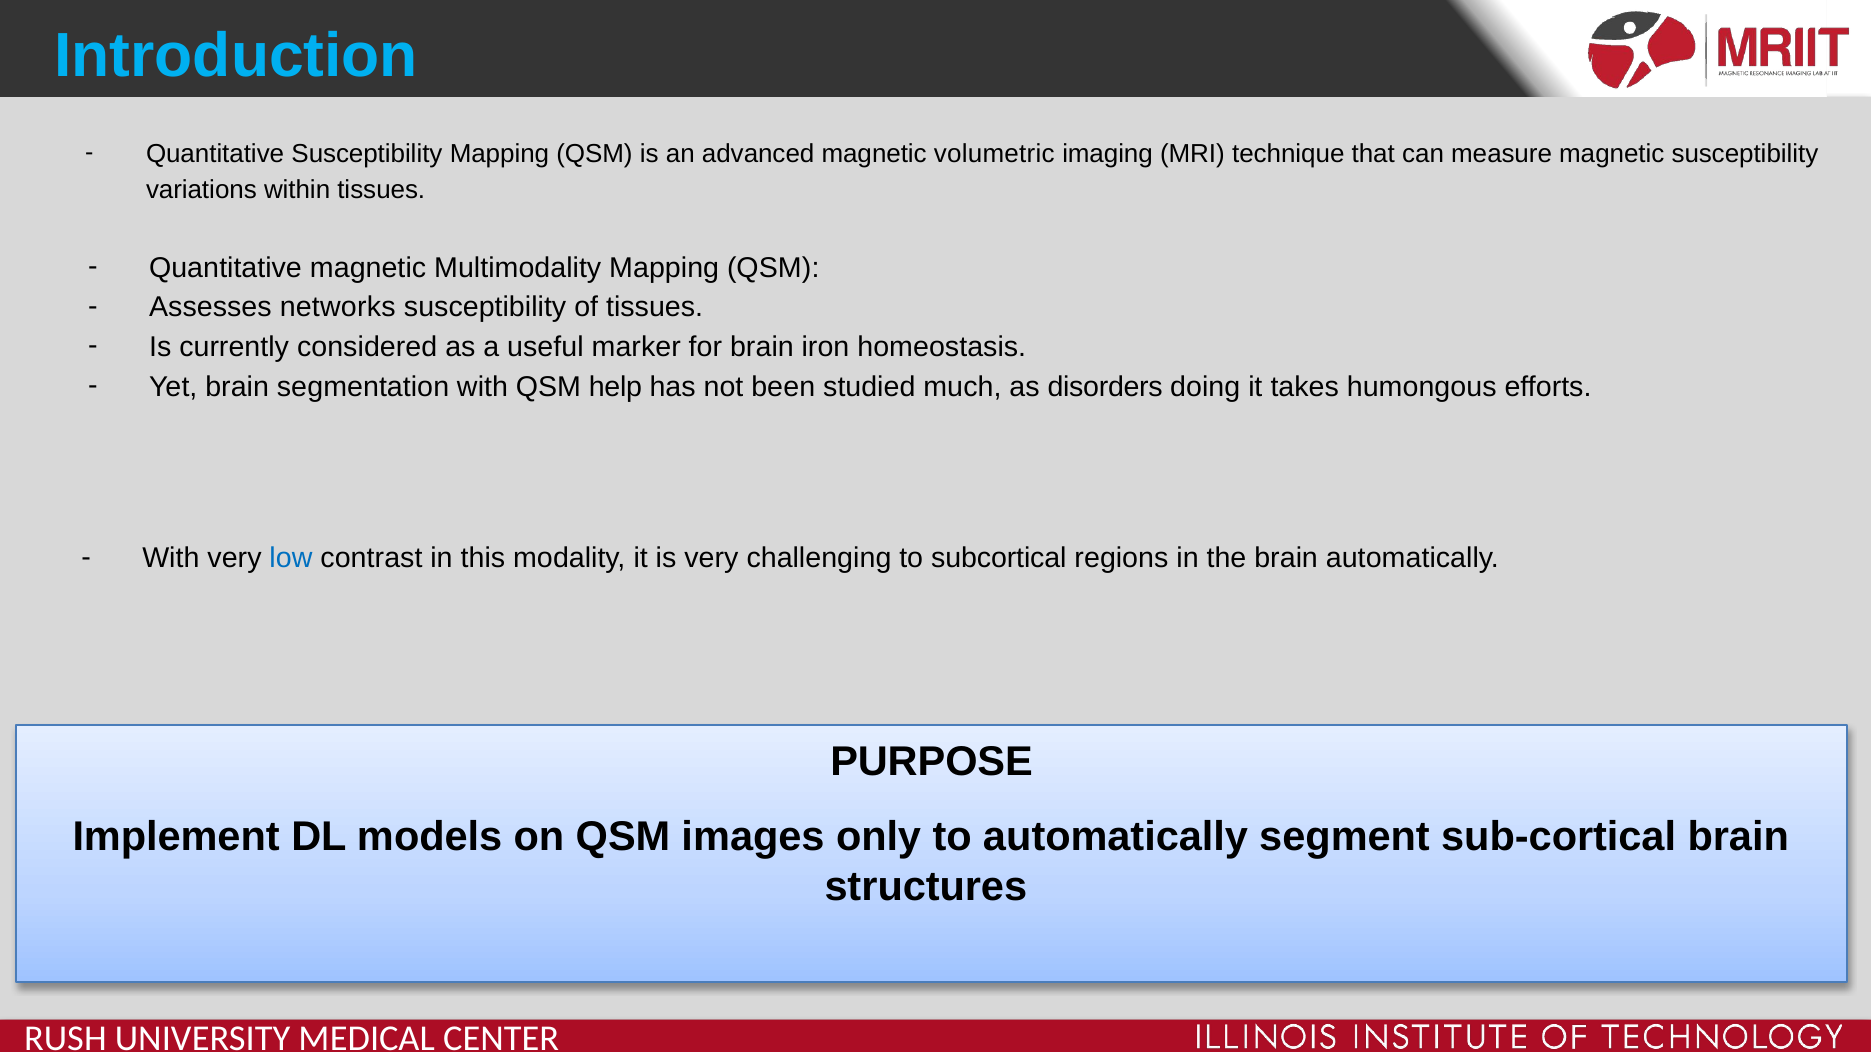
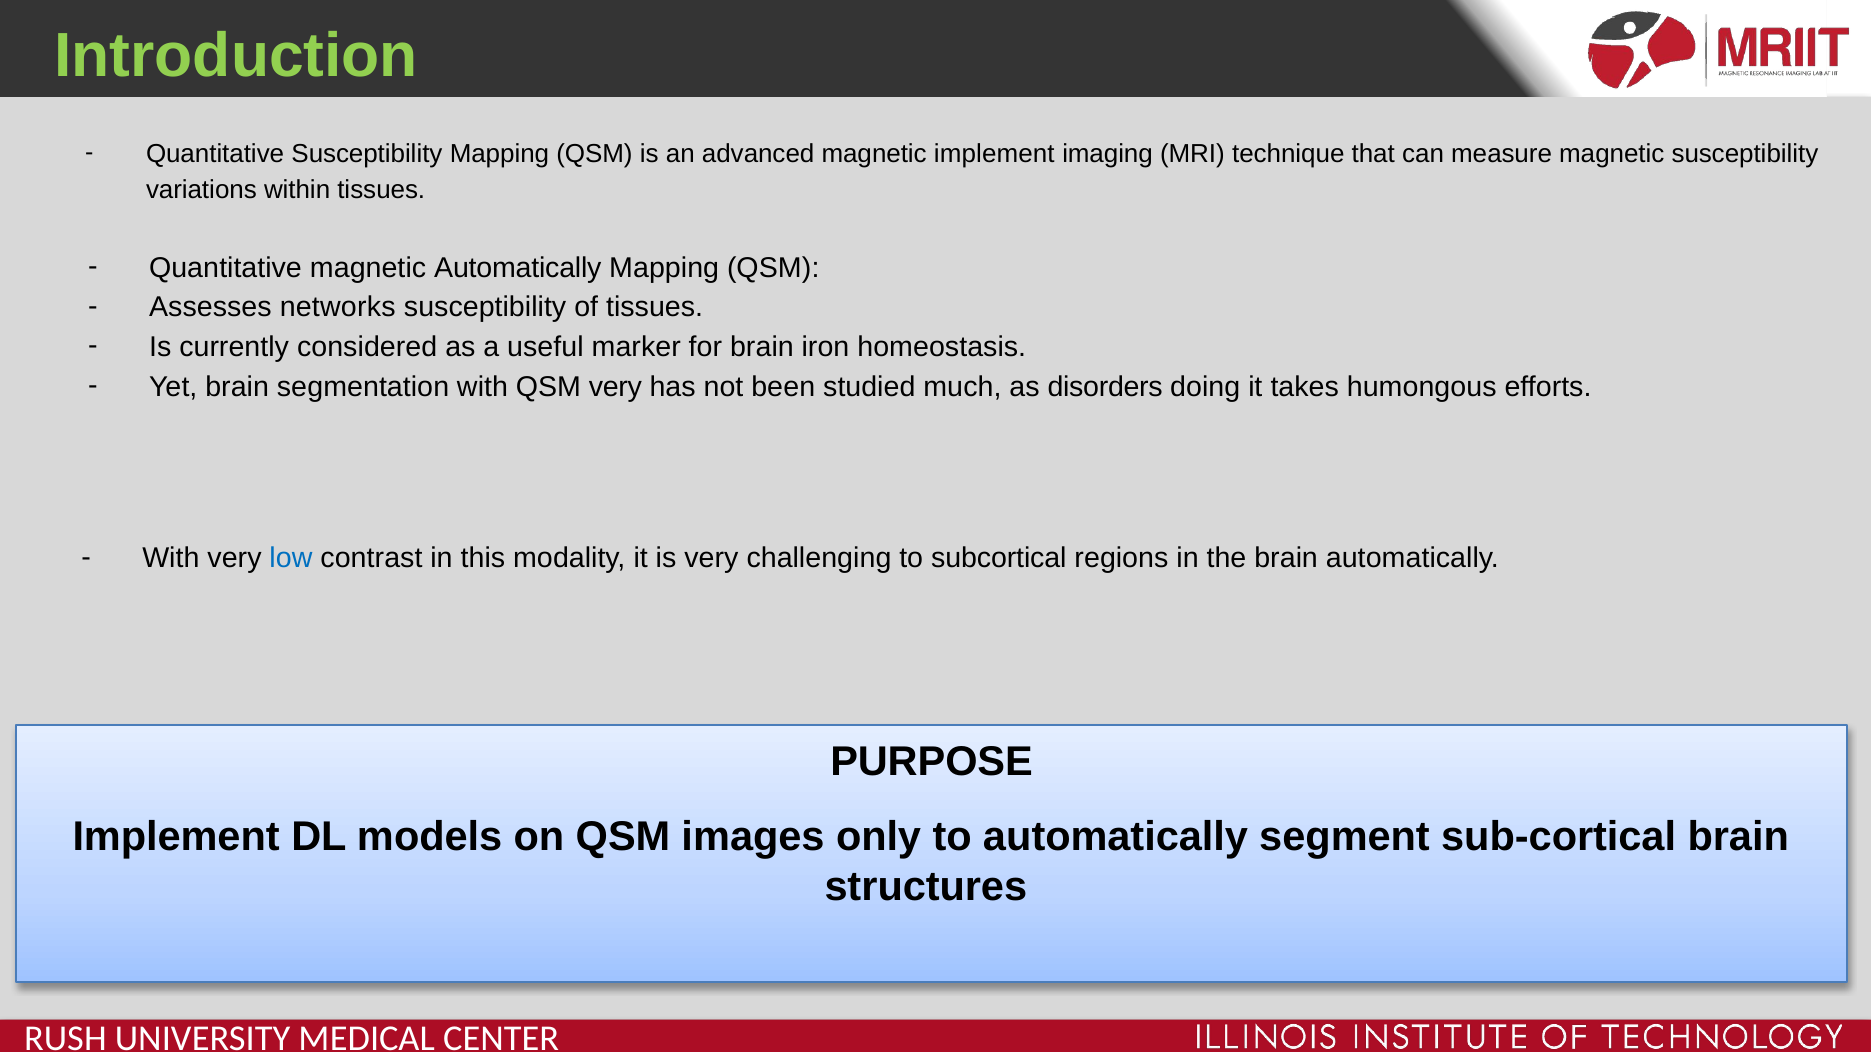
Introduction colour: light blue -> light green (236, 56)
magnetic volumetric: volumetric -> implement (994, 154)
magnetic Multimodality: Multimodality -> Automatically (518, 268)
QSM help: help -> very (615, 387)
